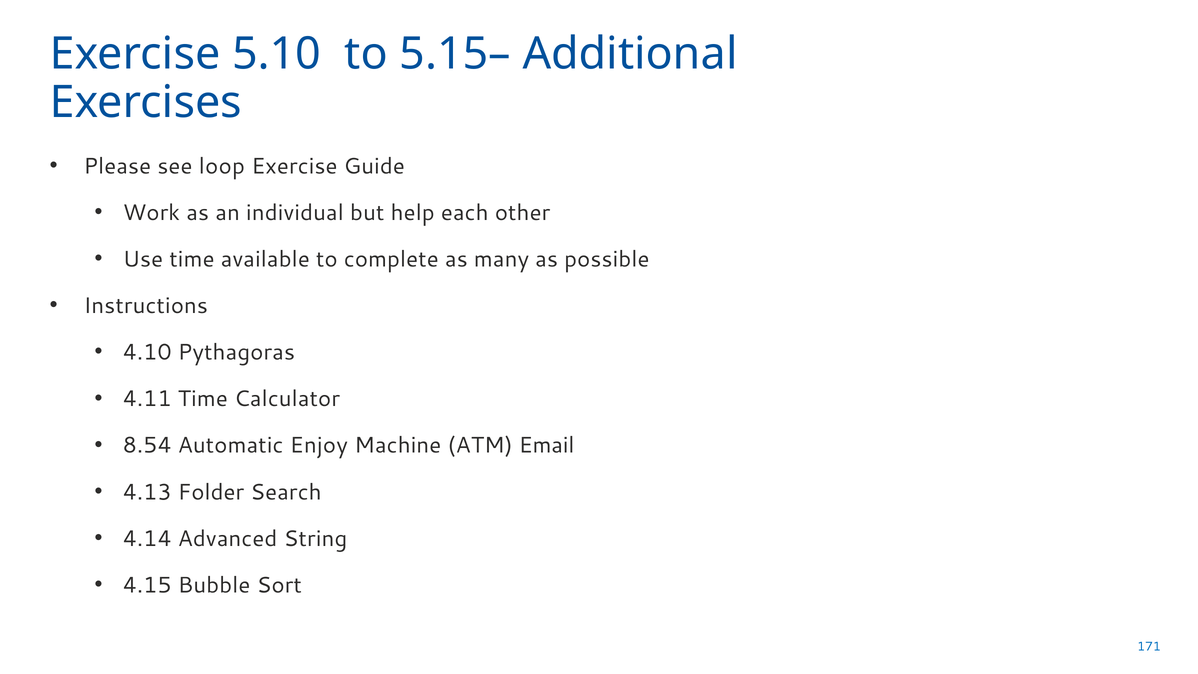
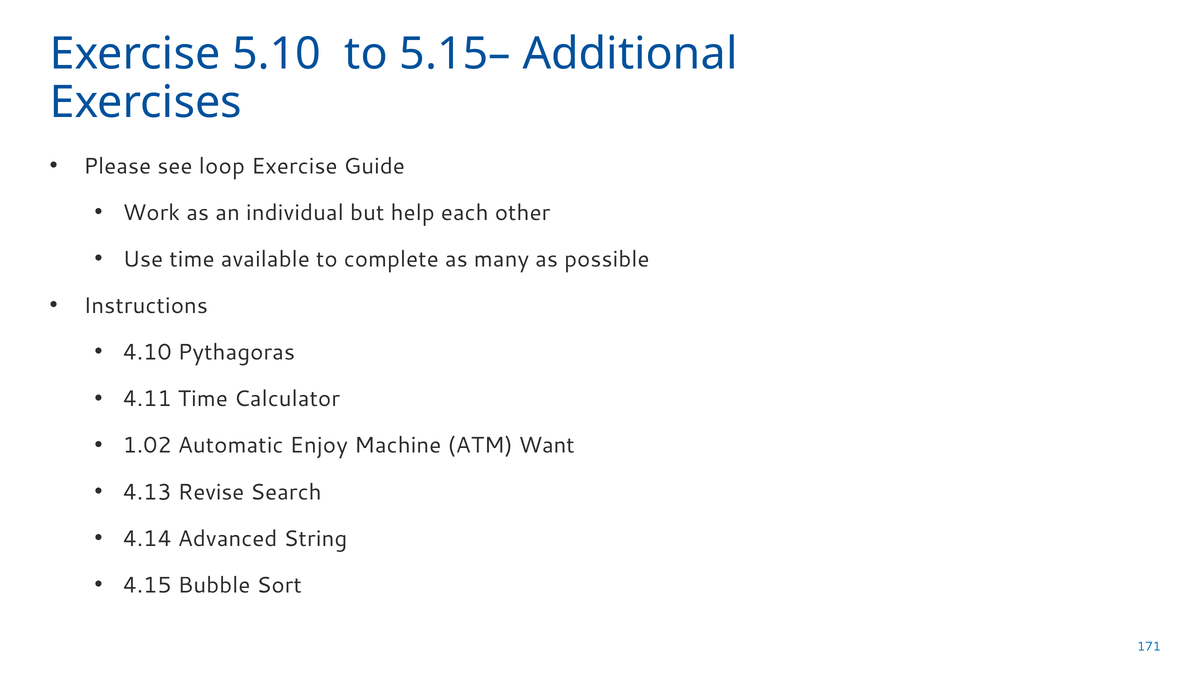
8.54: 8.54 -> 1.02 (147, 445)
Email: Email -> Want (547, 445)
Folder: Folder -> Revise (211, 492)
